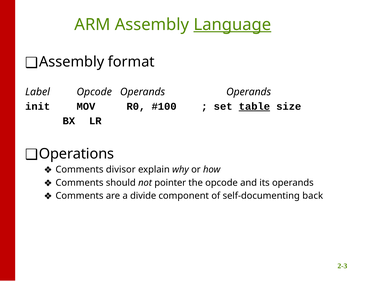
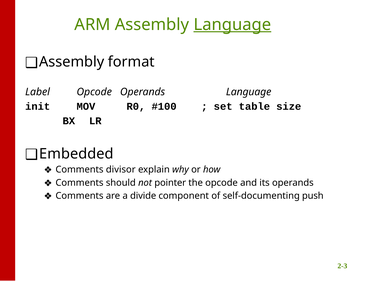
Operands Operands: Operands -> Language (249, 92)
table underline: present -> none (254, 106)
Operations: Operations -> Embedded (76, 153)
back: back -> push (313, 196)
